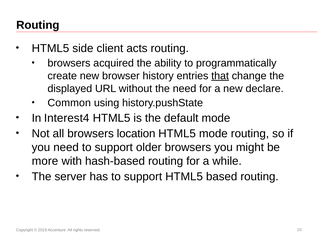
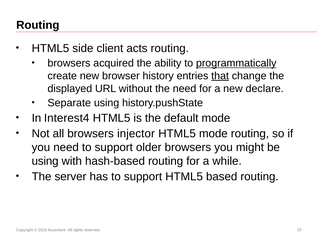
programmatically underline: none -> present (236, 63)
Common: Common -> Separate (69, 103)
location: location -> injector (136, 133)
more: more -> using (45, 161)
